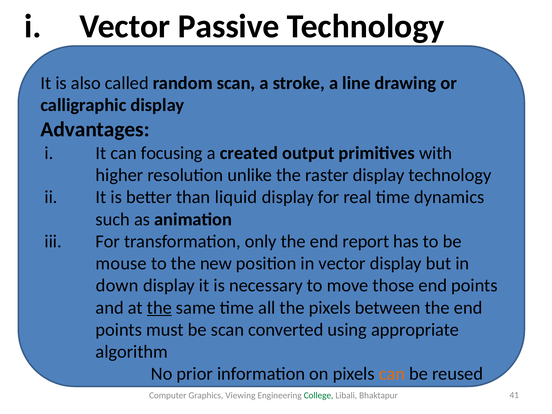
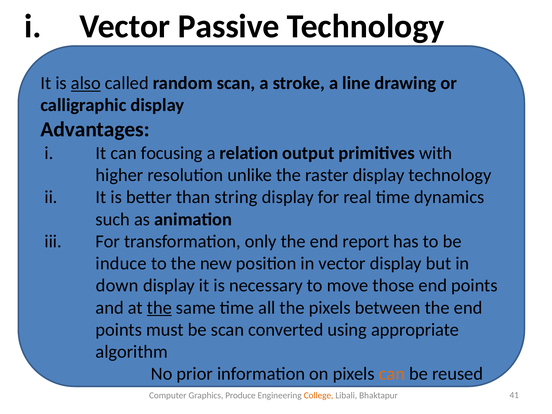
also underline: none -> present (86, 83)
created: created -> relation (249, 153)
liquid: liquid -> string (236, 197)
mouse: mouse -> induce (121, 263)
Viewing: Viewing -> Produce (240, 395)
College colour: green -> orange (319, 395)
